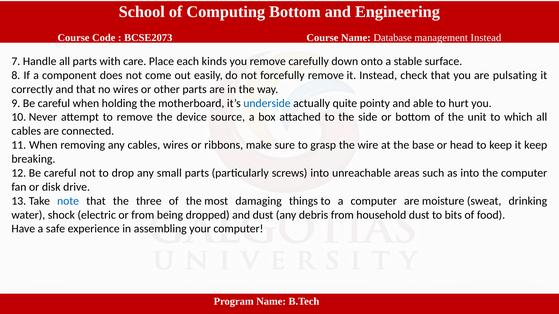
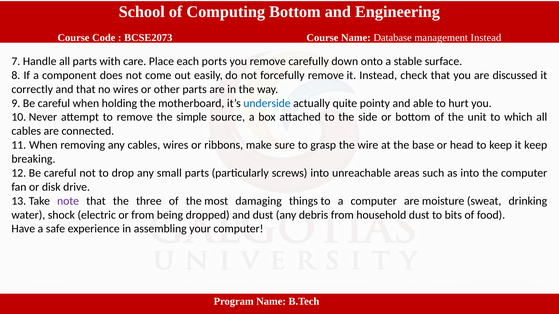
kinds: kinds -> ports (214, 61)
pulsating: pulsating -> discussed (515, 75)
device: device -> simple (192, 117)
note colour: blue -> purple (68, 201)
